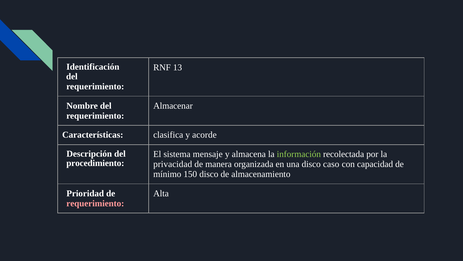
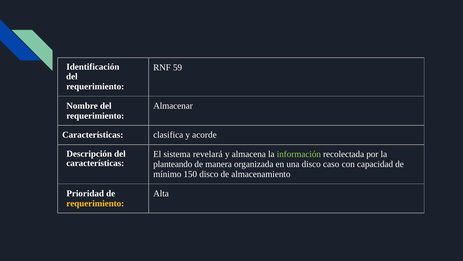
13: 13 -> 59 (178, 67)
mensaje: mensaje -> revelará (208, 154)
procedimiento: procedimiento -> características (95, 163)
privacidad: privacidad -> planteando (173, 164)
requerimiento colour: pink -> yellow (95, 203)
